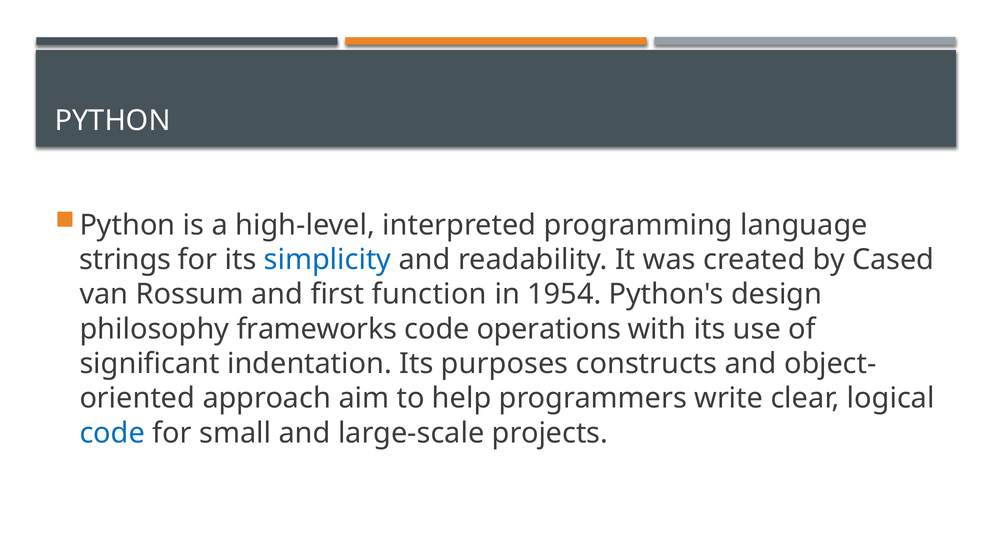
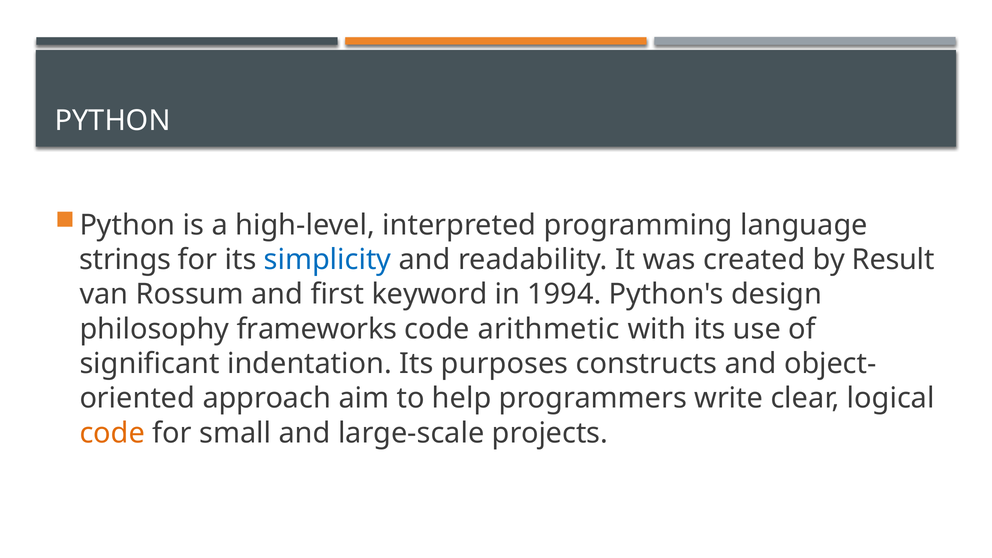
Cased: Cased -> Result (893, 260)
function: function -> keyword (430, 294)
1954: 1954 -> 1994 (564, 294)
operations: operations -> arithmetic (549, 329)
code colour: blue -> orange (112, 433)
